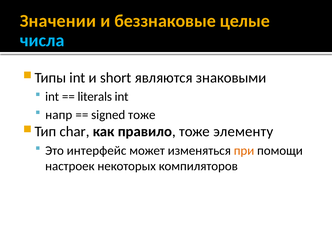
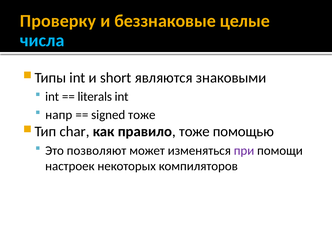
Значении: Значении -> Проверку (58, 21)
элементу: элементу -> помощью (243, 132)
интерфейс: интерфейс -> позволяют (97, 151)
при colour: orange -> purple (244, 151)
